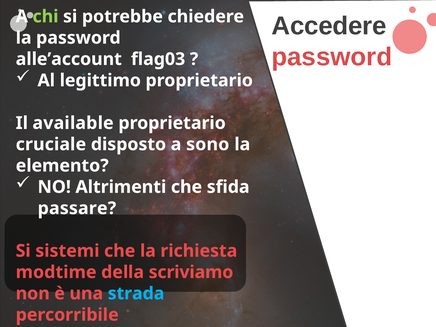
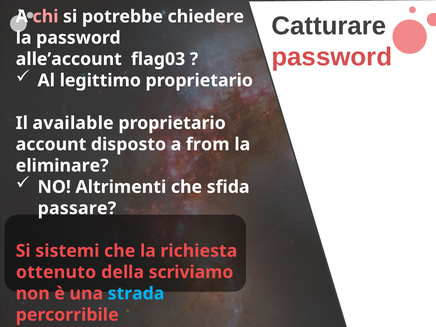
chi colour: light green -> pink (46, 17)
Accedere: Accedere -> Catturare (329, 26)
cruciale: cruciale -> account (51, 144)
sono: sono -> from (208, 144)
elemento: elemento -> eliminare (62, 166)
modtime: modtime -> ottenuto (56, 272)
